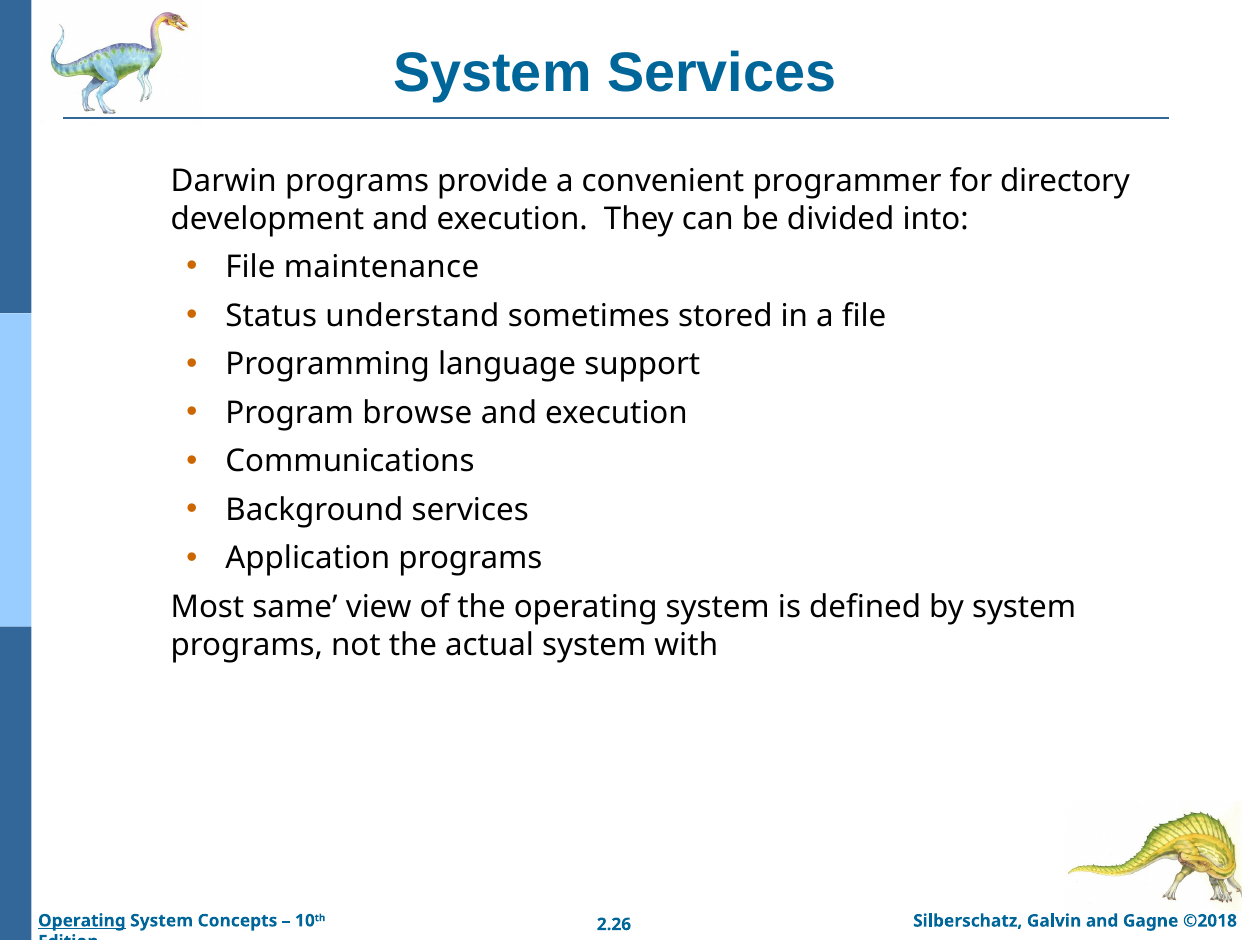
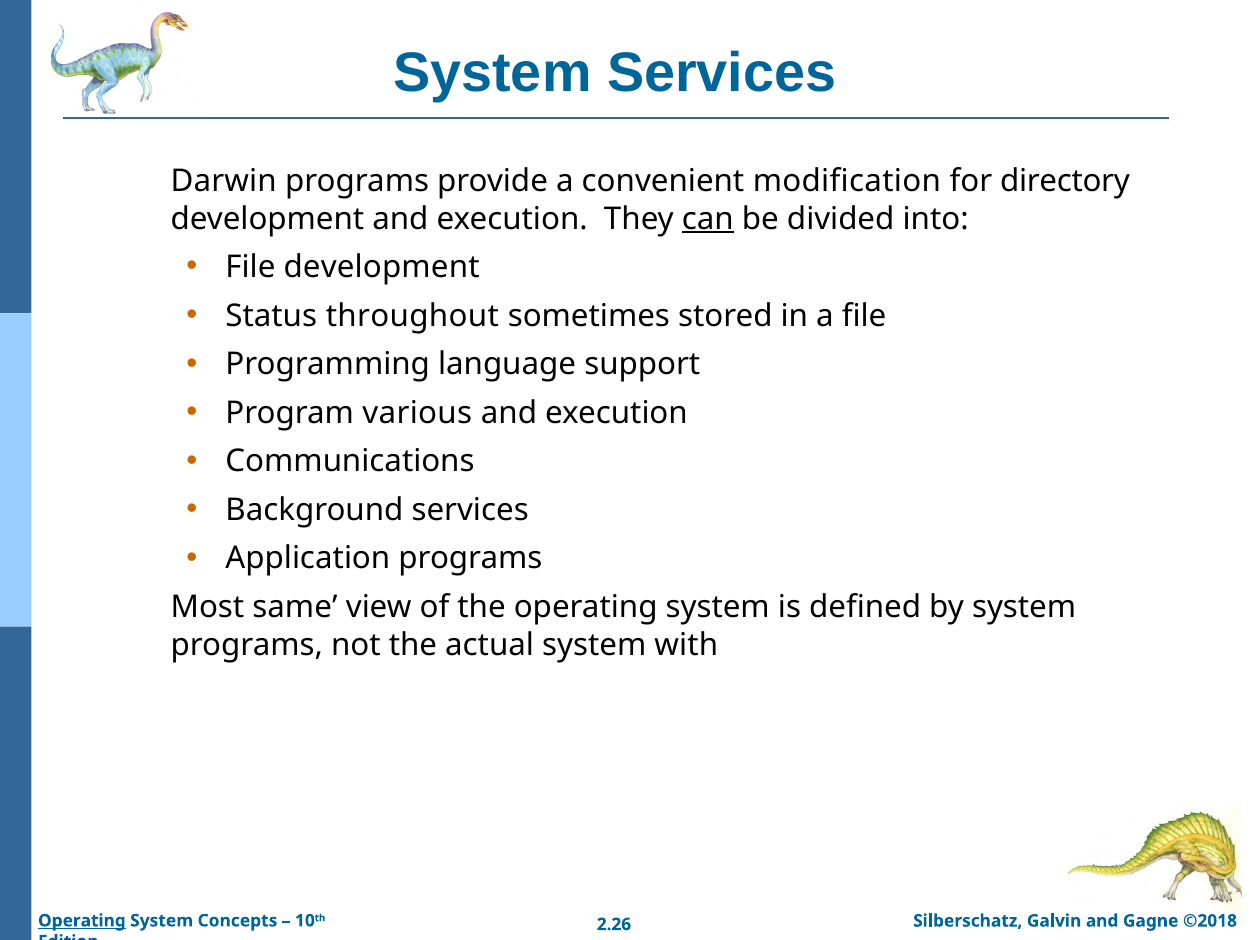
programmer: programmer -> modification (847, 181)
can underline: none -> present (708, 219)
File maintenance: maintenance -> development (382, 267)
understand: understand -> throughout (412, 316)
browse: browse -> various (417, 413)
